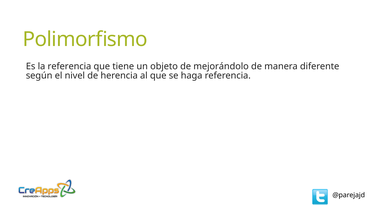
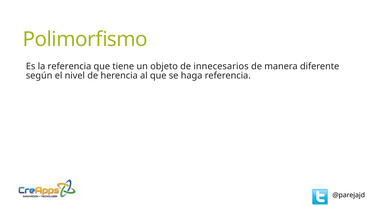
mejorándolo: mejorándolo -> innecesarios (221, 66)
